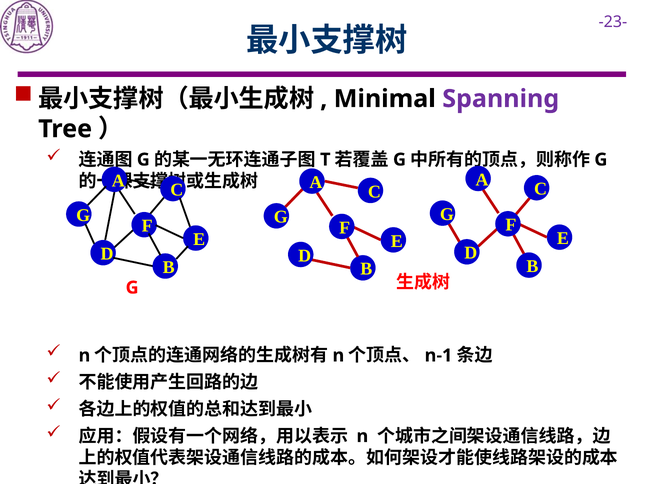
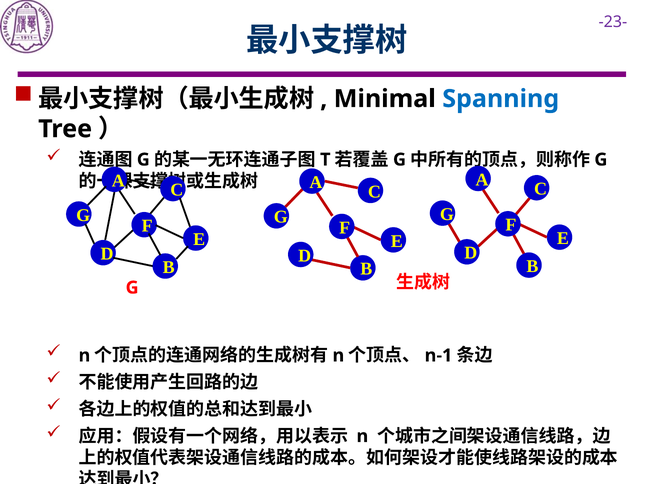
Spanning colour: purple -> blue (501, 99)
